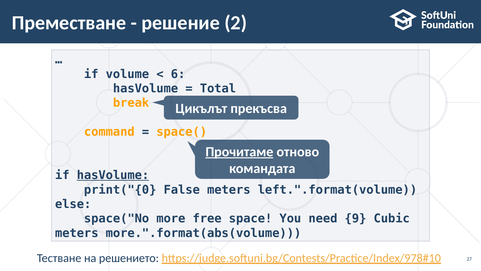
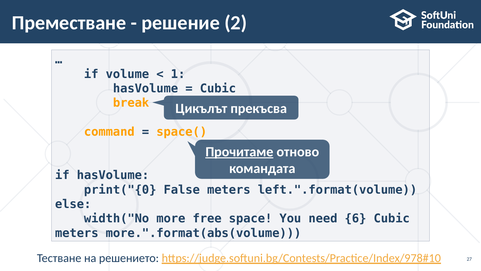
6: 6 -> 1 (178, 74)
Total: Total -> Cubic (218, 88)
hasVolume underline: present -> none (113, 175)
space("No: space("No -> width("No (117, 218)
9: 9 -> 6 (356, 218)
